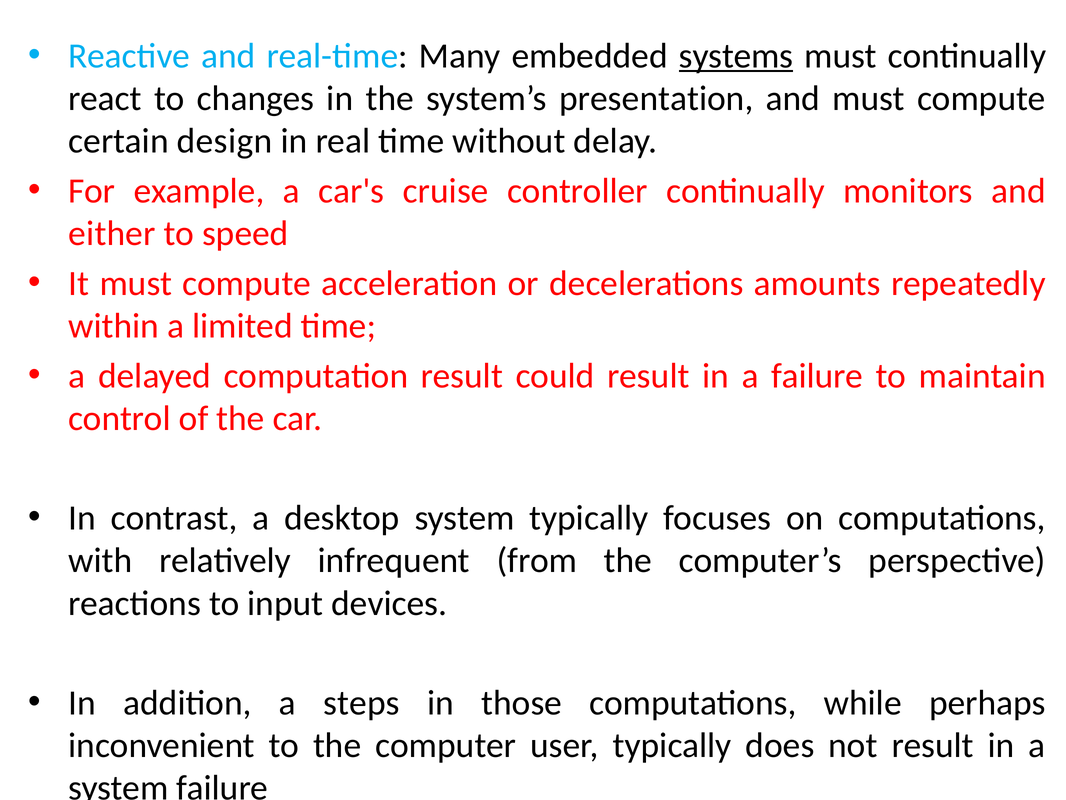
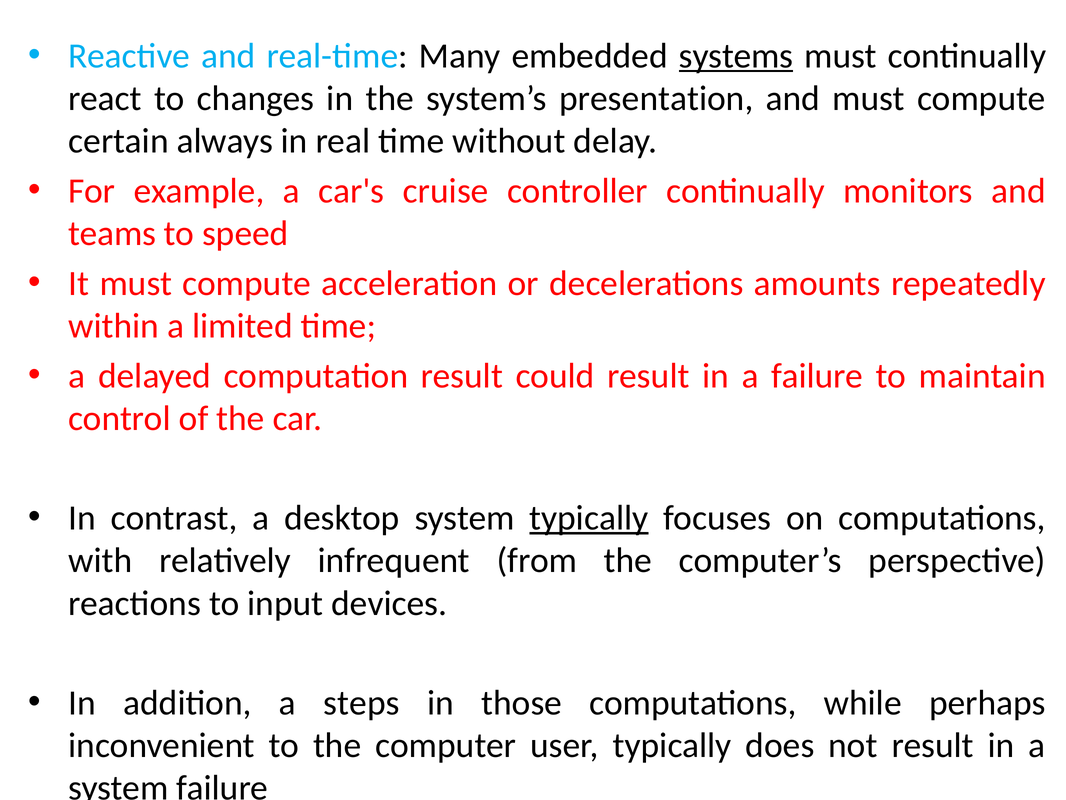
design: design -> always (225, 141)
either: either -> teams (112, 233)
typically underline: none -> present (589, 518)
